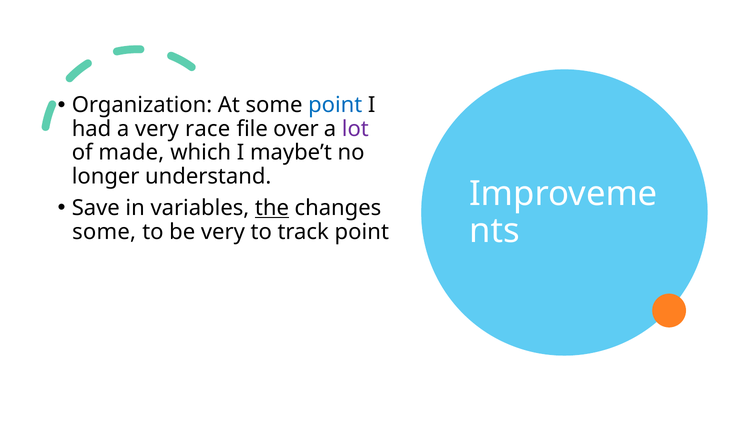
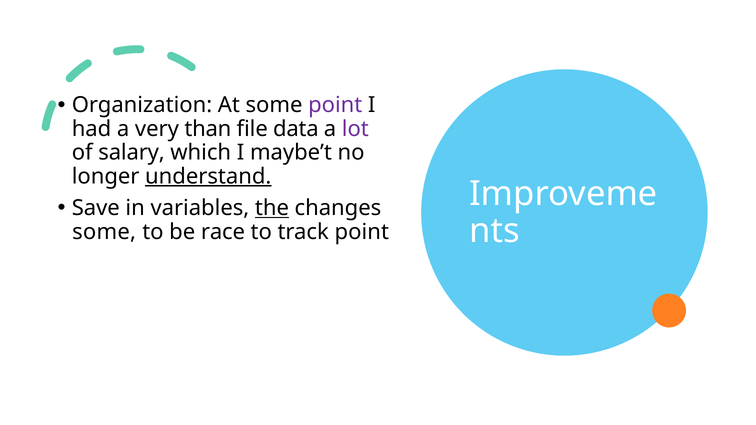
point colour: blue -> purple (335, 105)
race: race -> than (208, 129)
over: over -> data (296, 129)
made: made -> salary (132, 153)
understand underline: none -> present (208, 177)
be very: very -> race (223, 232)
